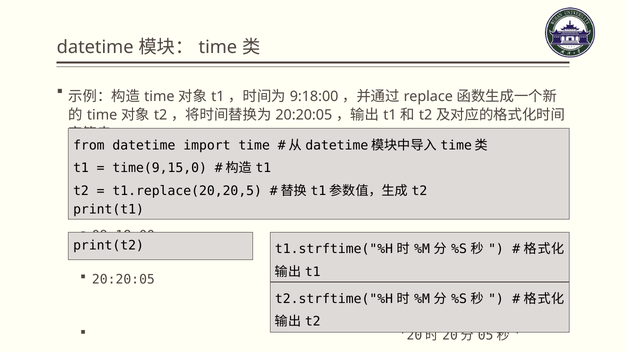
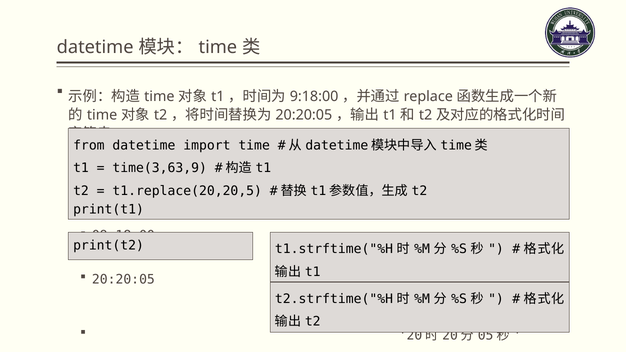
time(9,15,0: time(9,15,0 -> time(3,63,9 (160, 168)
